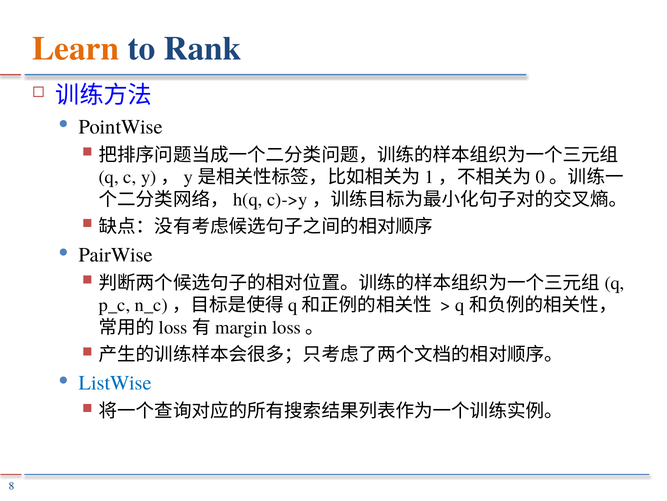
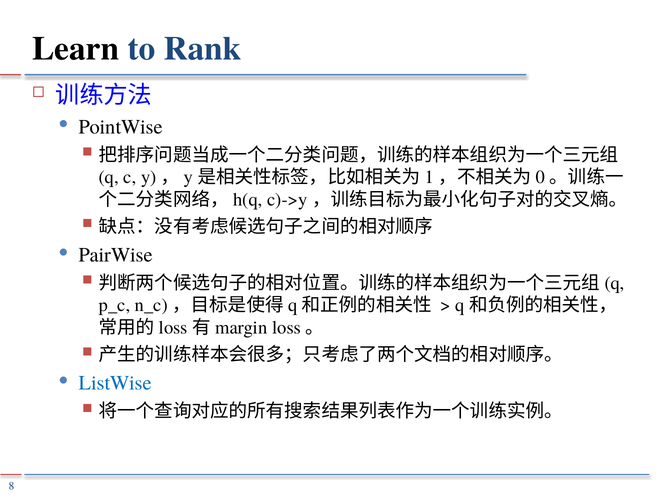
Learn colour: orange -> black (76, 48)
